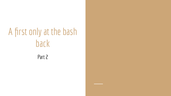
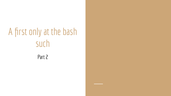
back: back -> such (43, 44)
